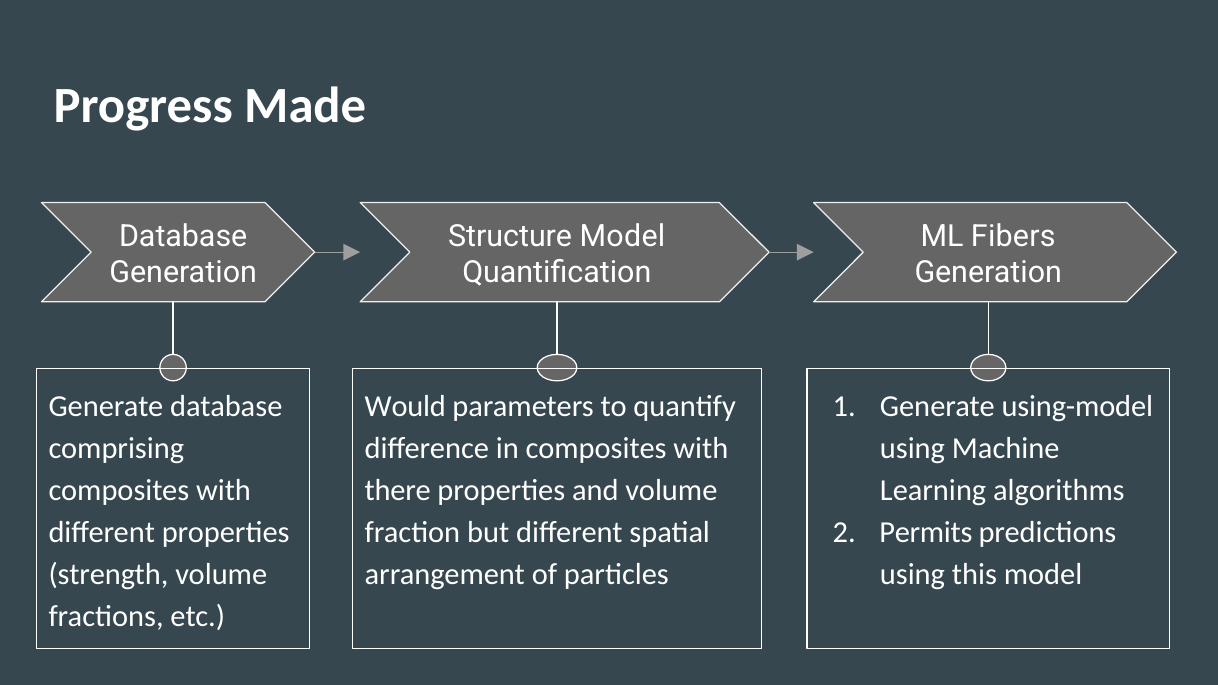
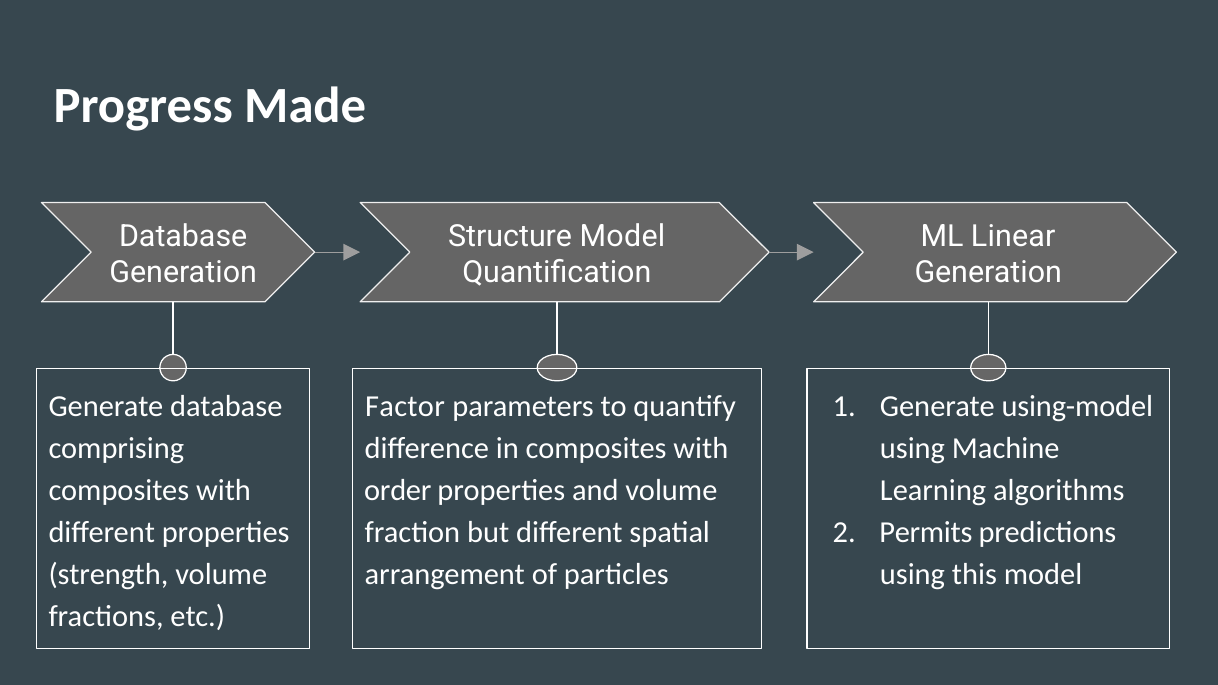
Fibers: Fibers -> Linear (1013, 236)
Would: Would -> Factor (405, 407)
there: there -> order (398, 491)
